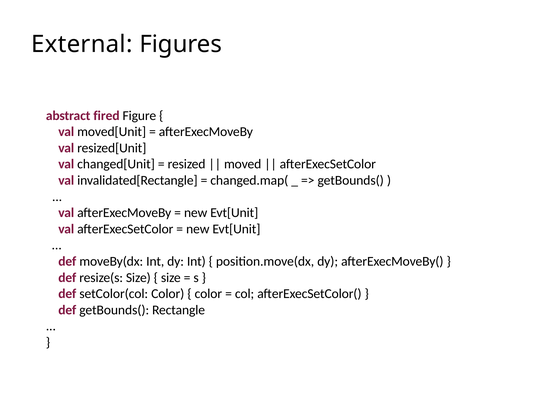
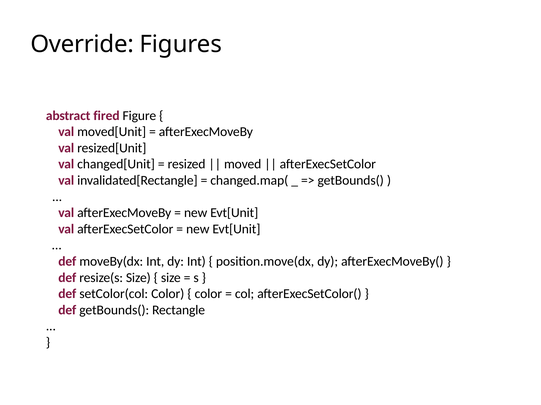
External: External -> Override (82, 44)
